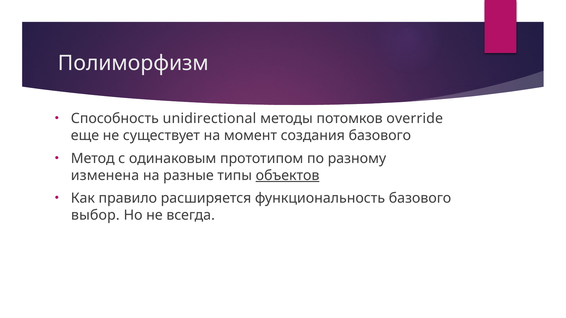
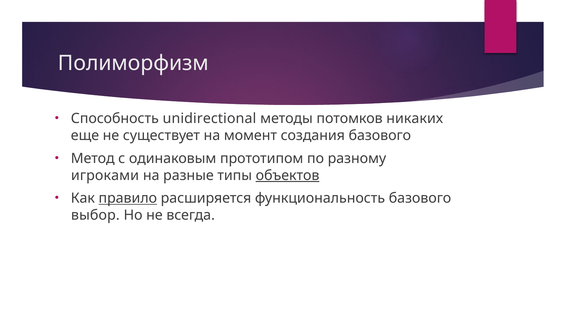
override: override -> никаких (415, 119)
изменена: изменена -> игроками (105, 176)
правило underline: none -> present (128, 199)
